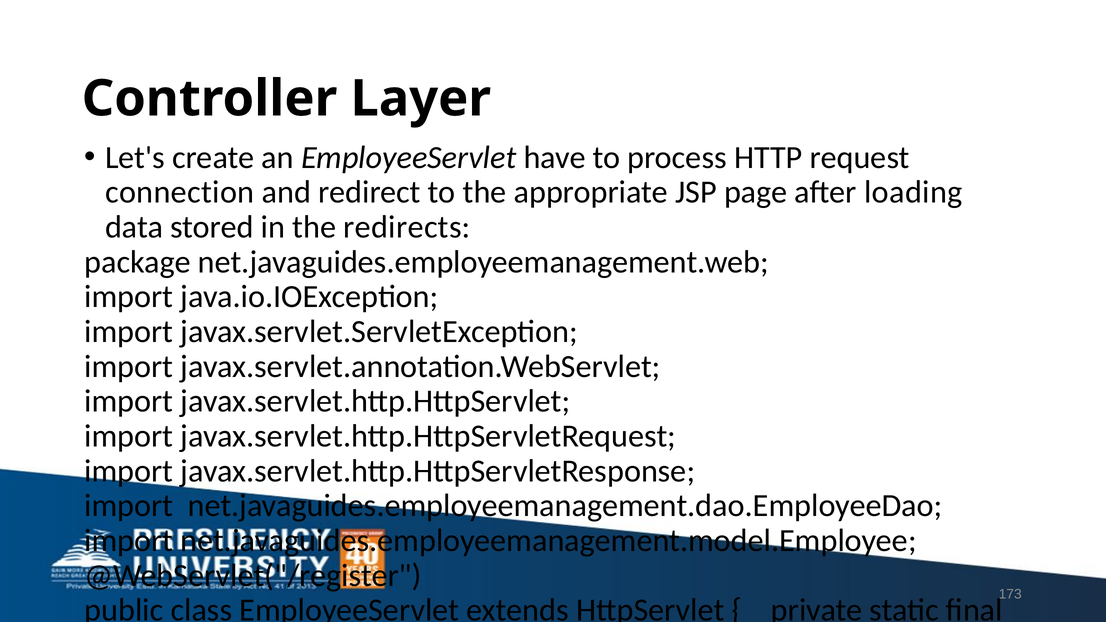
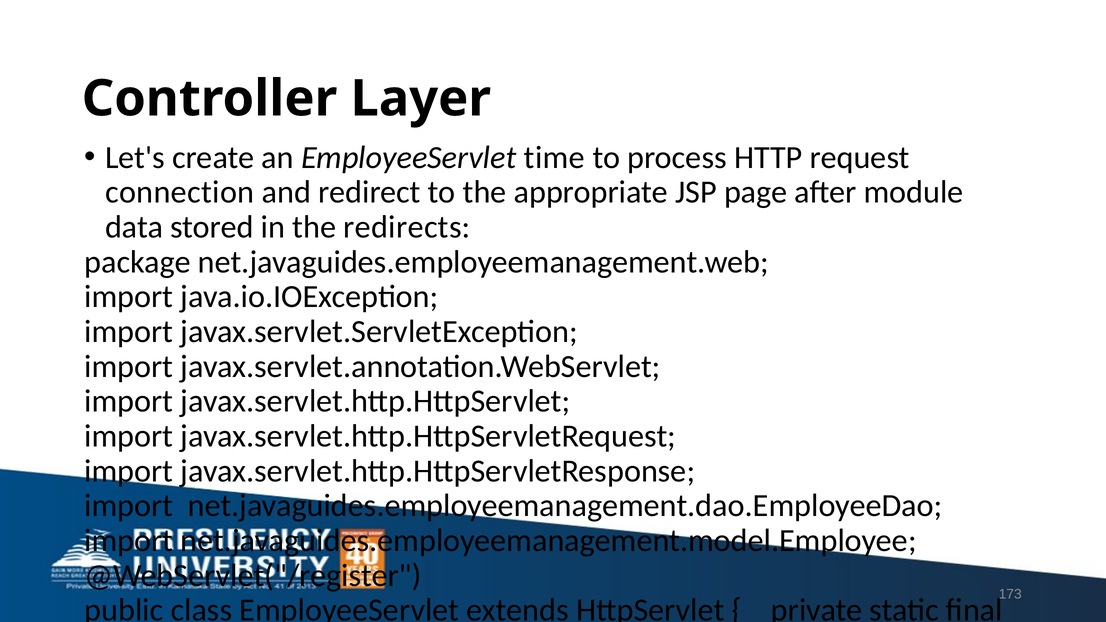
have: have -> time (554, 157)
loading: loading -> module (914, 192)
